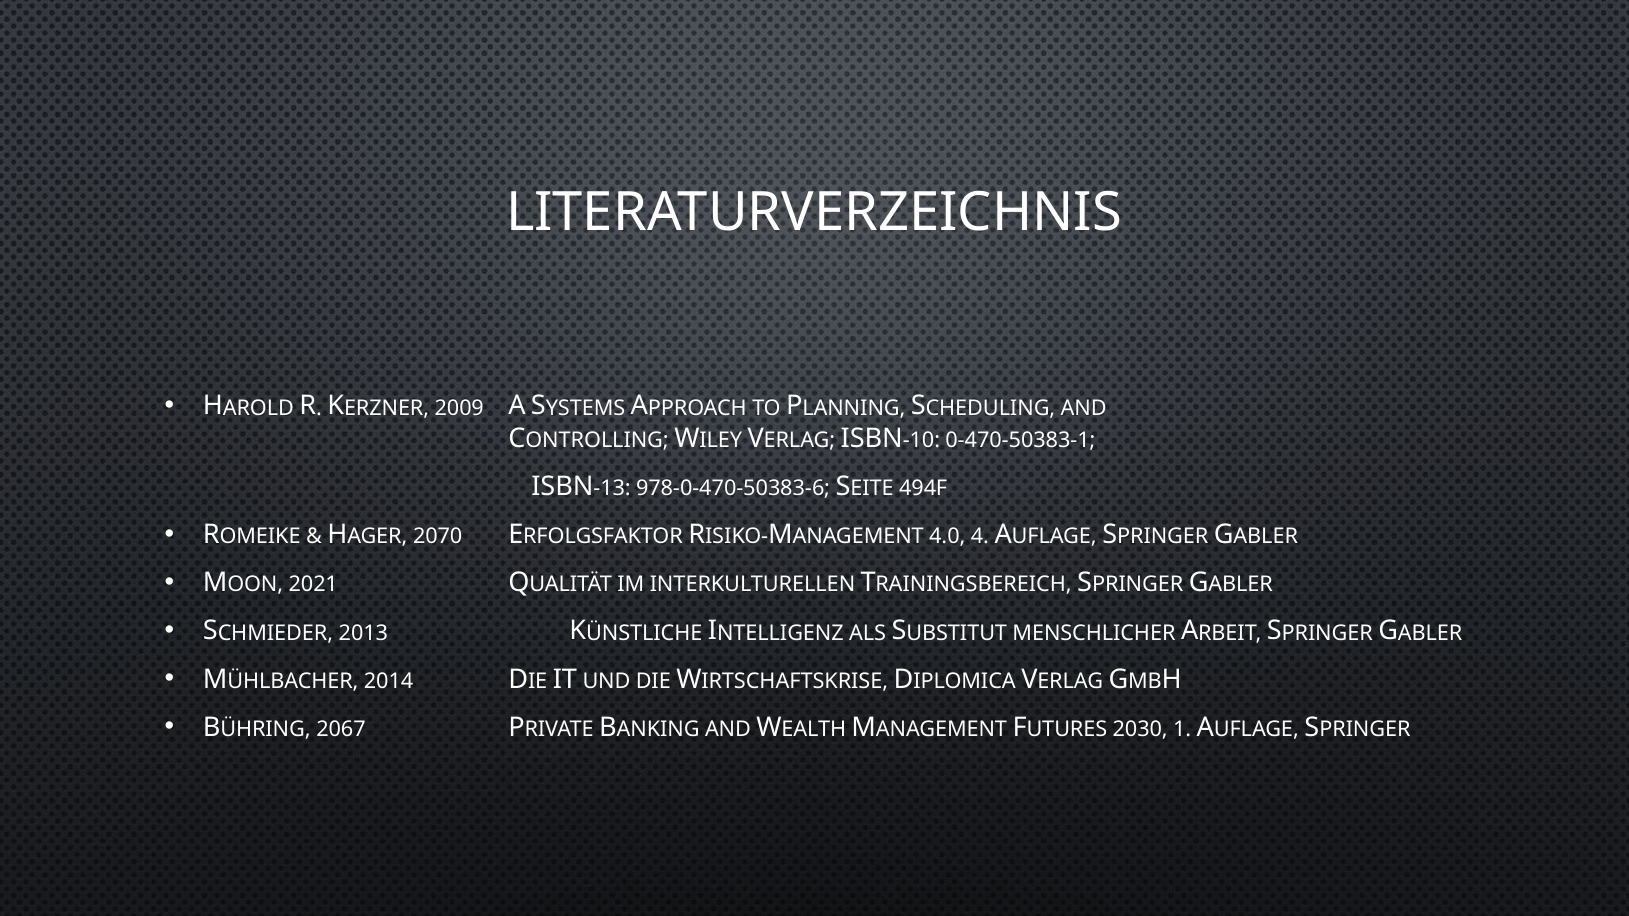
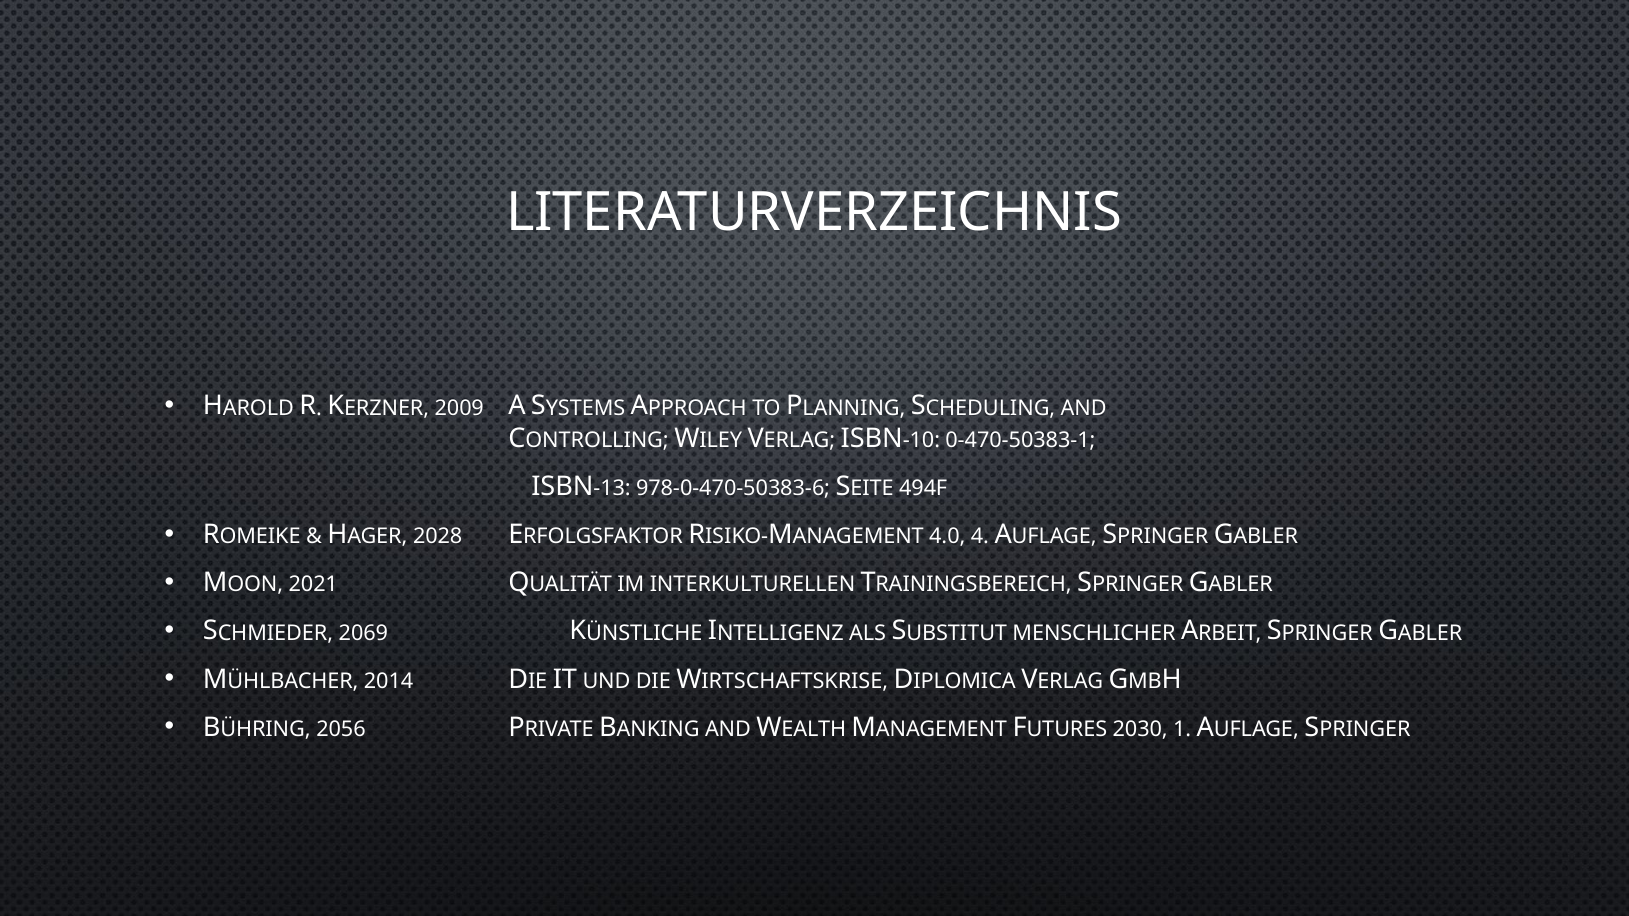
2070: 2070 -> 2028 (438, 537)
2013: 2013 -> 2069 (363, 633)
2067: 2067 -> 2056 (341, 729)
